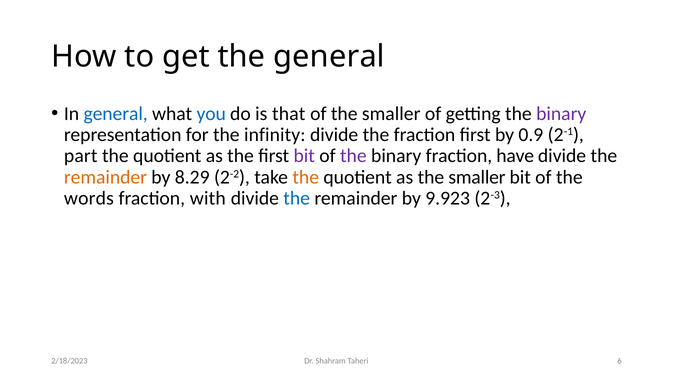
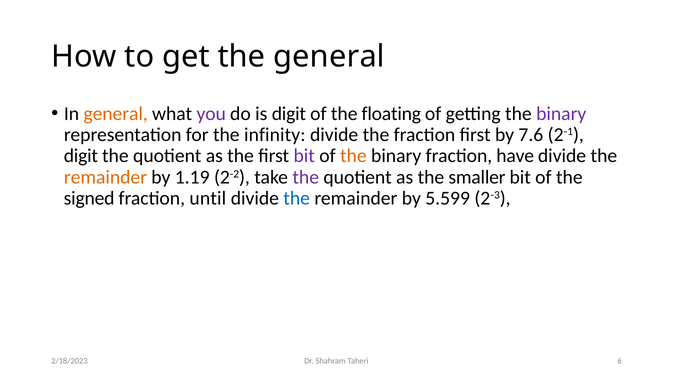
general colour: blue -> orange (116, 114)
you colour: blue -> purple (211, 114)
is that: that -> digit (289, 114)
of the smaller: smaller -> floating (391, 114)
0.9: 0.9 -> 7.6 (531, 135)
part: part -> digit (81, 156)
the colour: purple -> orange (353, 156)
8.29: 8.29 -> 1.19 (192, 177)
the colour: orange -> purple (306, 177)
words: words -> signed (89, 199)
with: with -> until (208, 199)
9.923: 9.923 -> 5.599 (448, 199)
